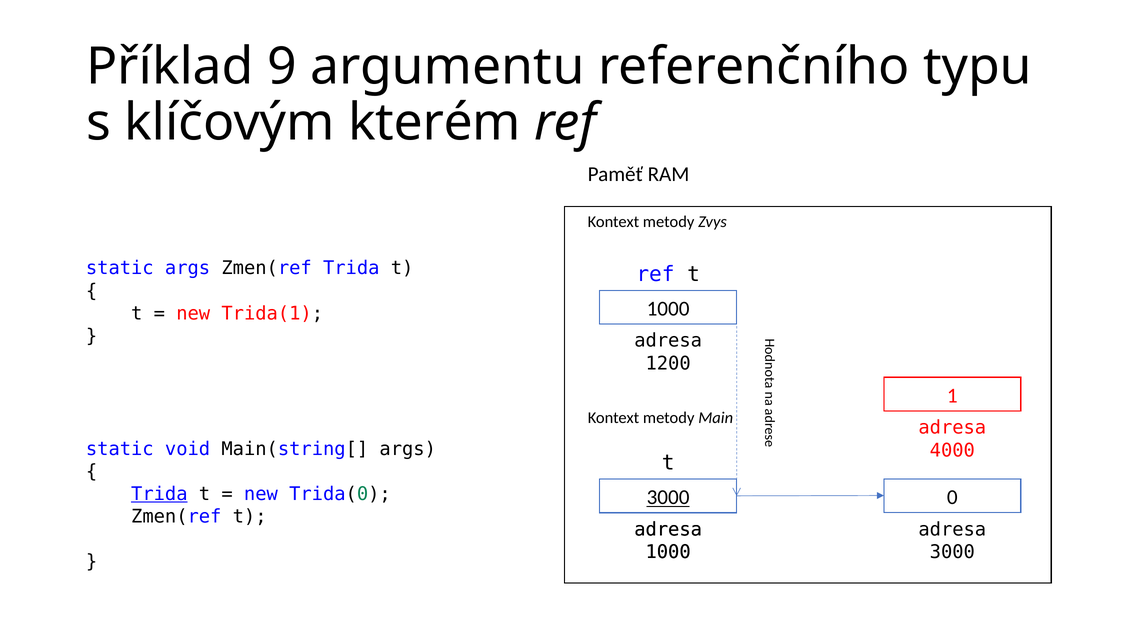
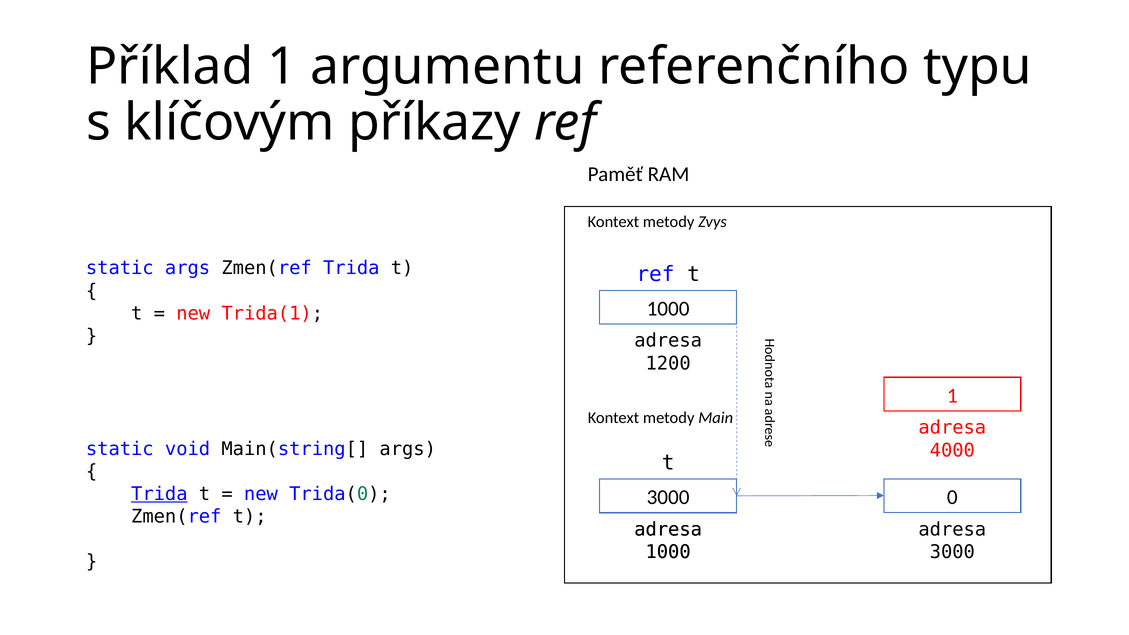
Příklad 9: 9 -> 1 (282, 67)
kterém: kterém -> příkazy (434, 123)
3000 underline: present -> none (668, 497)
